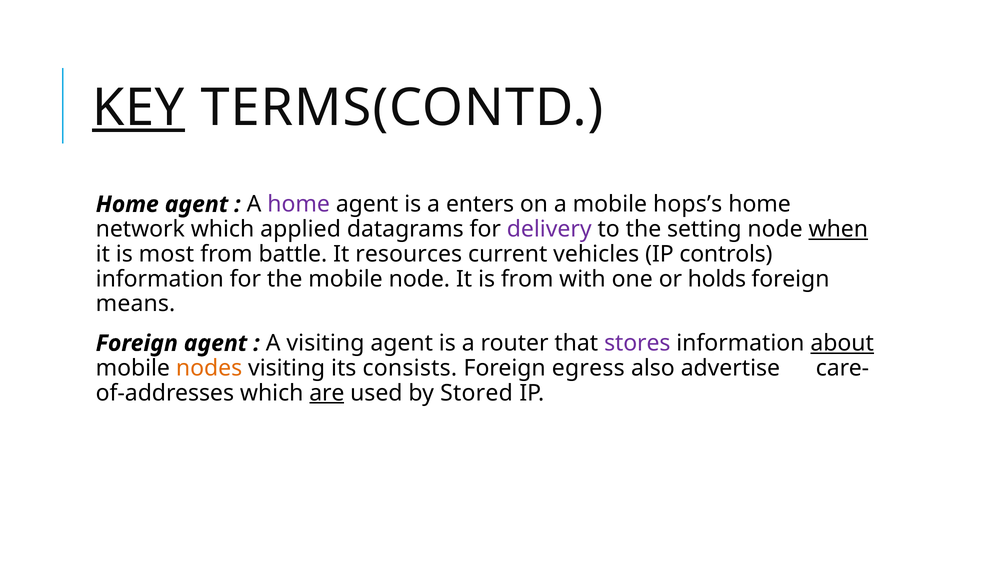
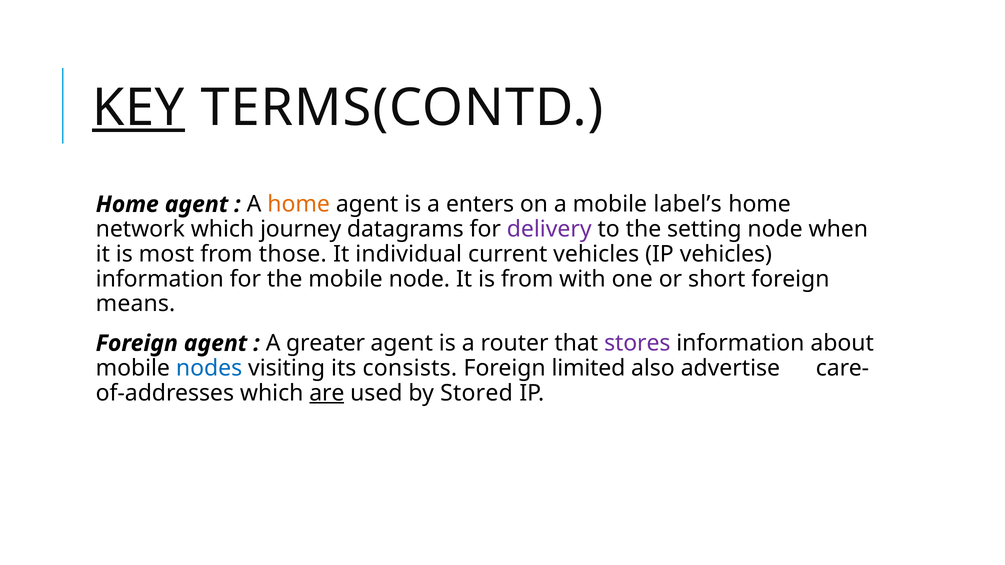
home colour: purple -> orange (299, 204)
hops’s: hops’s -> label’s (688, 204)
applied: applied -> journey (301, 229)
when underline: present -> none (838, 229)
battle: battle -> those (293, 254)
resources: resources -> individual (409, 254)
IP controls: controls -> vehicles (726, 254)
holds: holds -> short (717, 279)
A visiting: visiting -> greater (326, 343)
about underline: present -> none (842, 343)
nodes colour: orange -> blue (209, 368)
egress: egress -> limited (588, 368)
